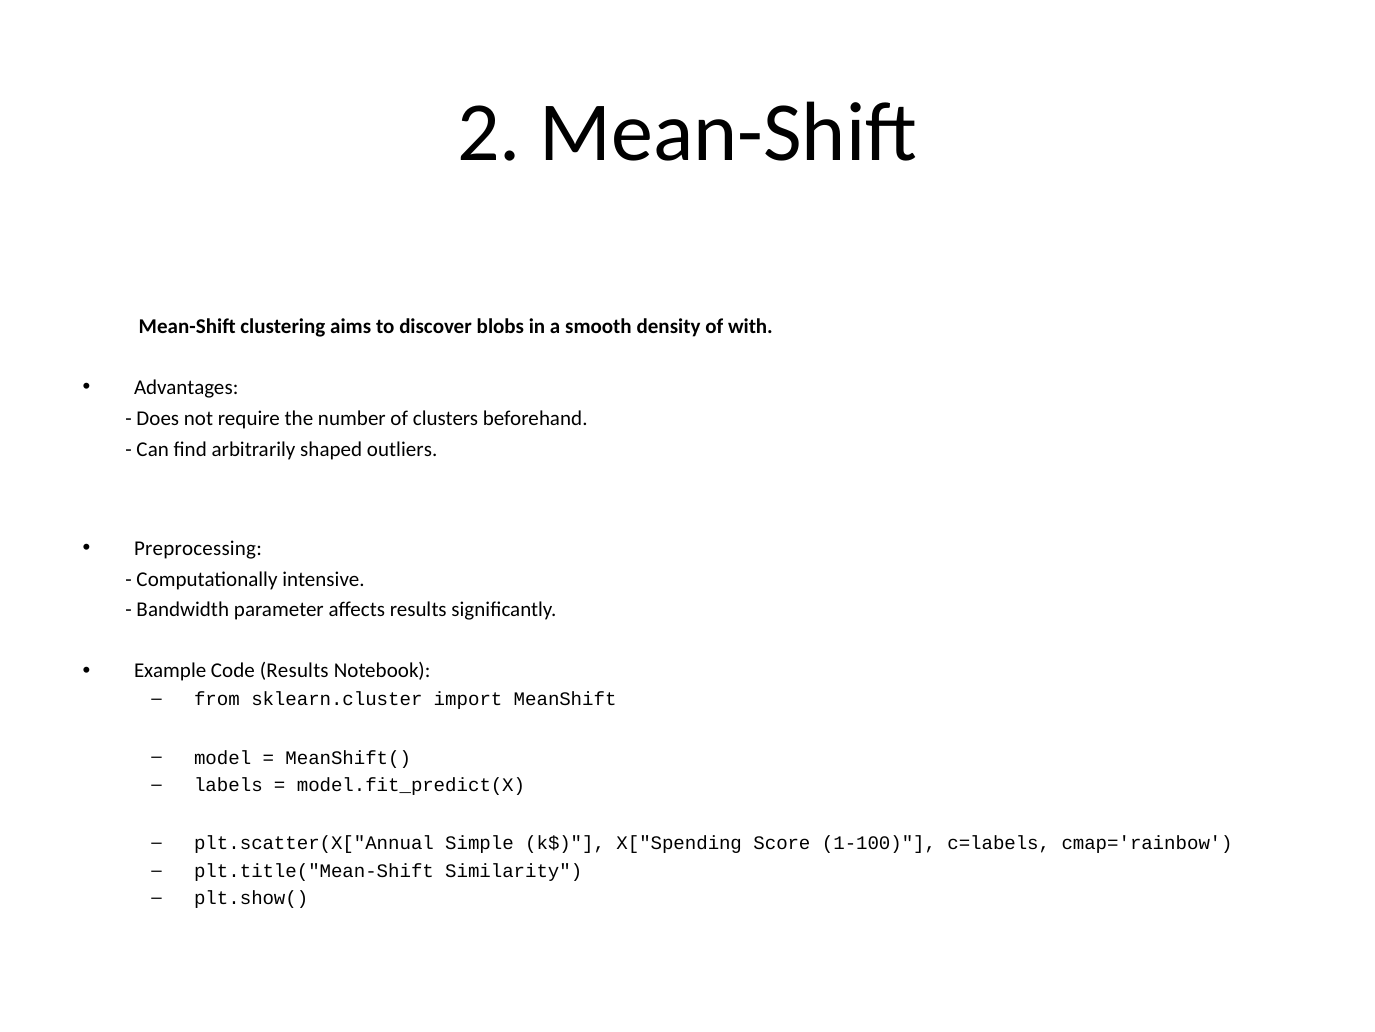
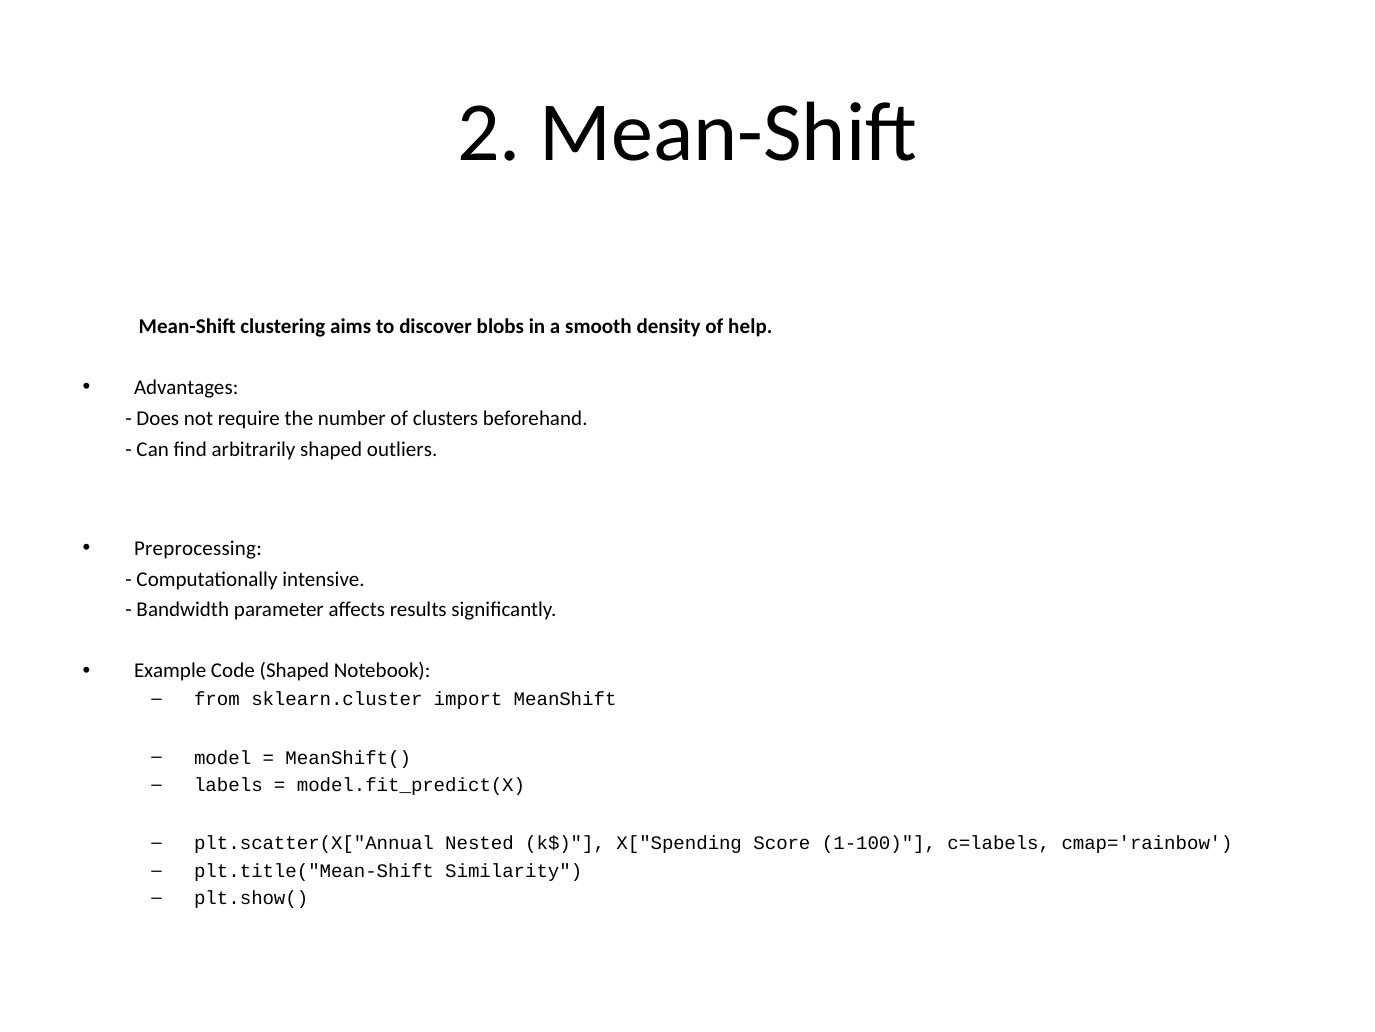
with: with -> help (750, 326)
Code Results: Results -> Shaped (294, 671)
Simple: Simple -> Nested (479, 843)
